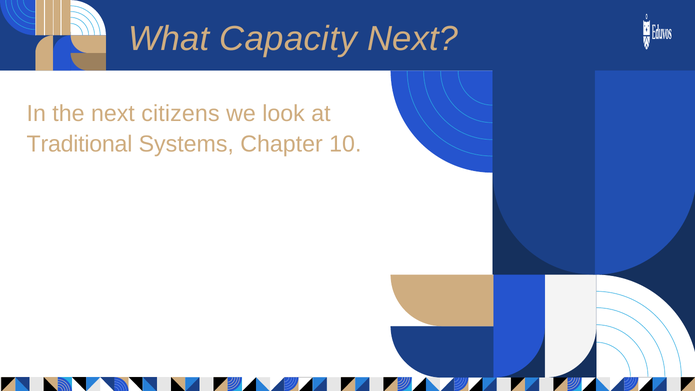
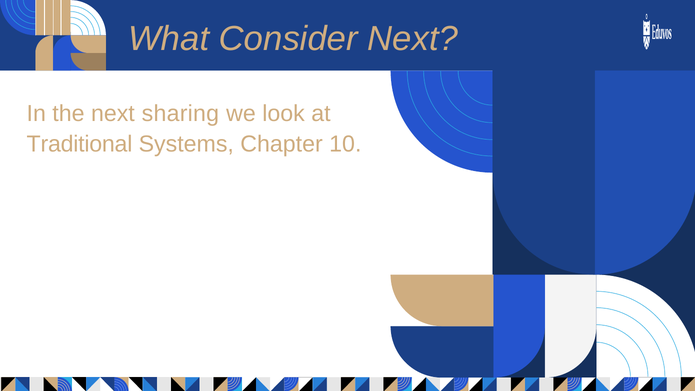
Capacity: Capacity -> Consider (288, 39)
citizens: citizens -> sharing (180, 113)
